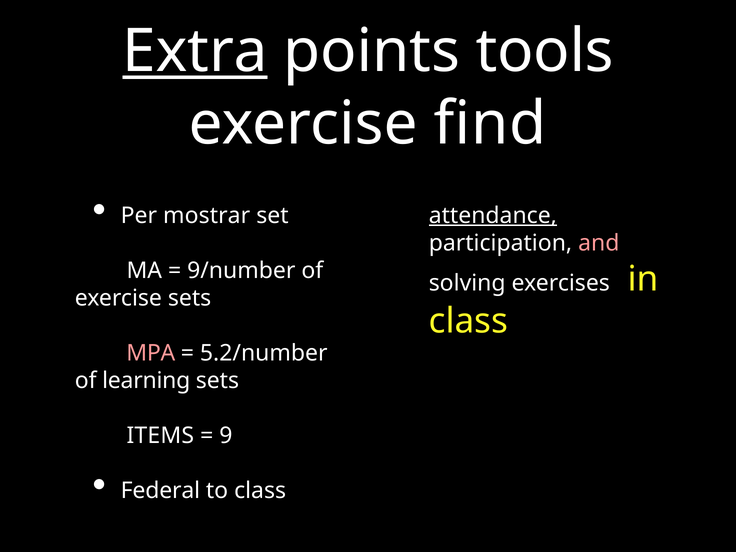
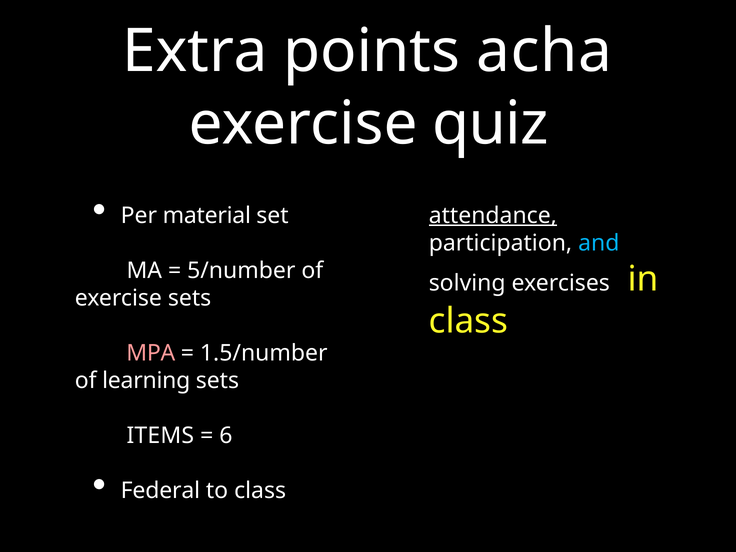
Extra underline: present -> none (195, 51)
tools: tools -> acha (544, 51)
find: find -> quiz (491, 124)
mostrar: mostrar -> material (207, 215)
and colour: pink -> light blue (599, 243)
9/number: 9/number -> 5/number (241, 270)
5.2/number: 5.2/number -> 1.5/number (264, 353)
9: 9 -> 6 (226, 435)
